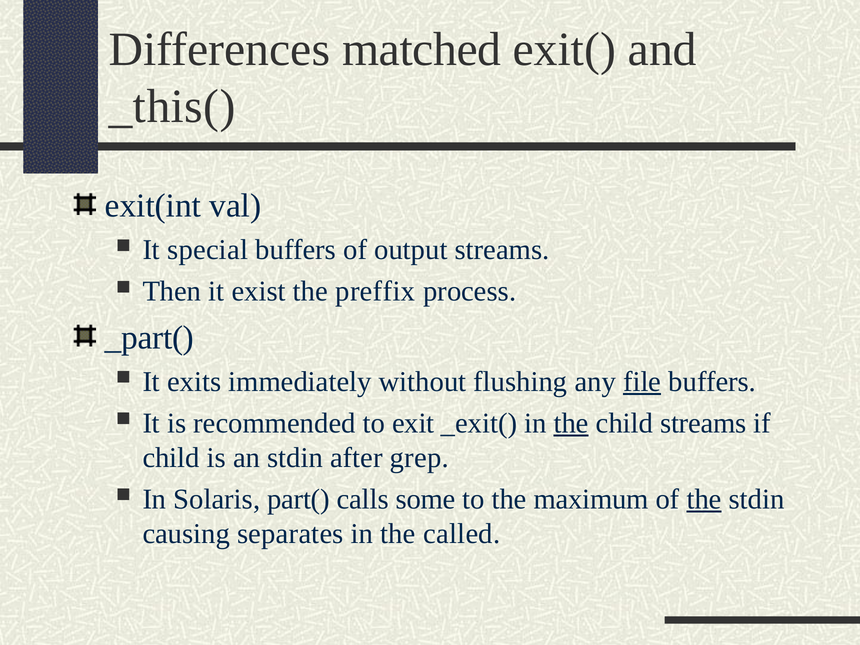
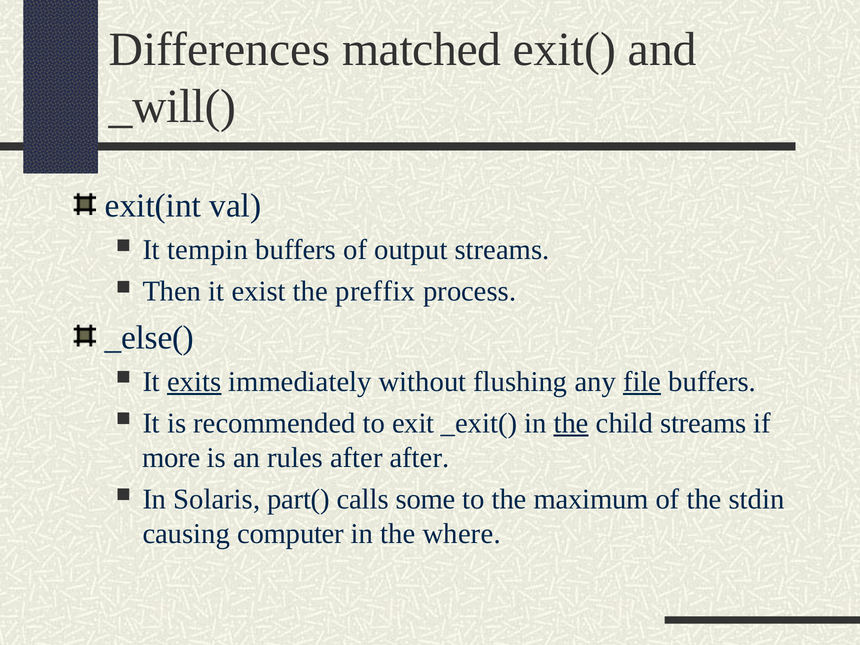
_this(: _this( -> _will( (172, 107)
special: special -> tempin (208, 250)
_part(: _part( -> _else( (149, 337)
exits underline: none -> present (194, 382)
child: child -> more (171, 458)
an stdin: stdin -> rules (295, 458)
after grep: grep -> after (419, 458)
the underline: present -> none (704, 499)
separates: separates -> computer (291, 534)
called: called -> where (462, 534)
